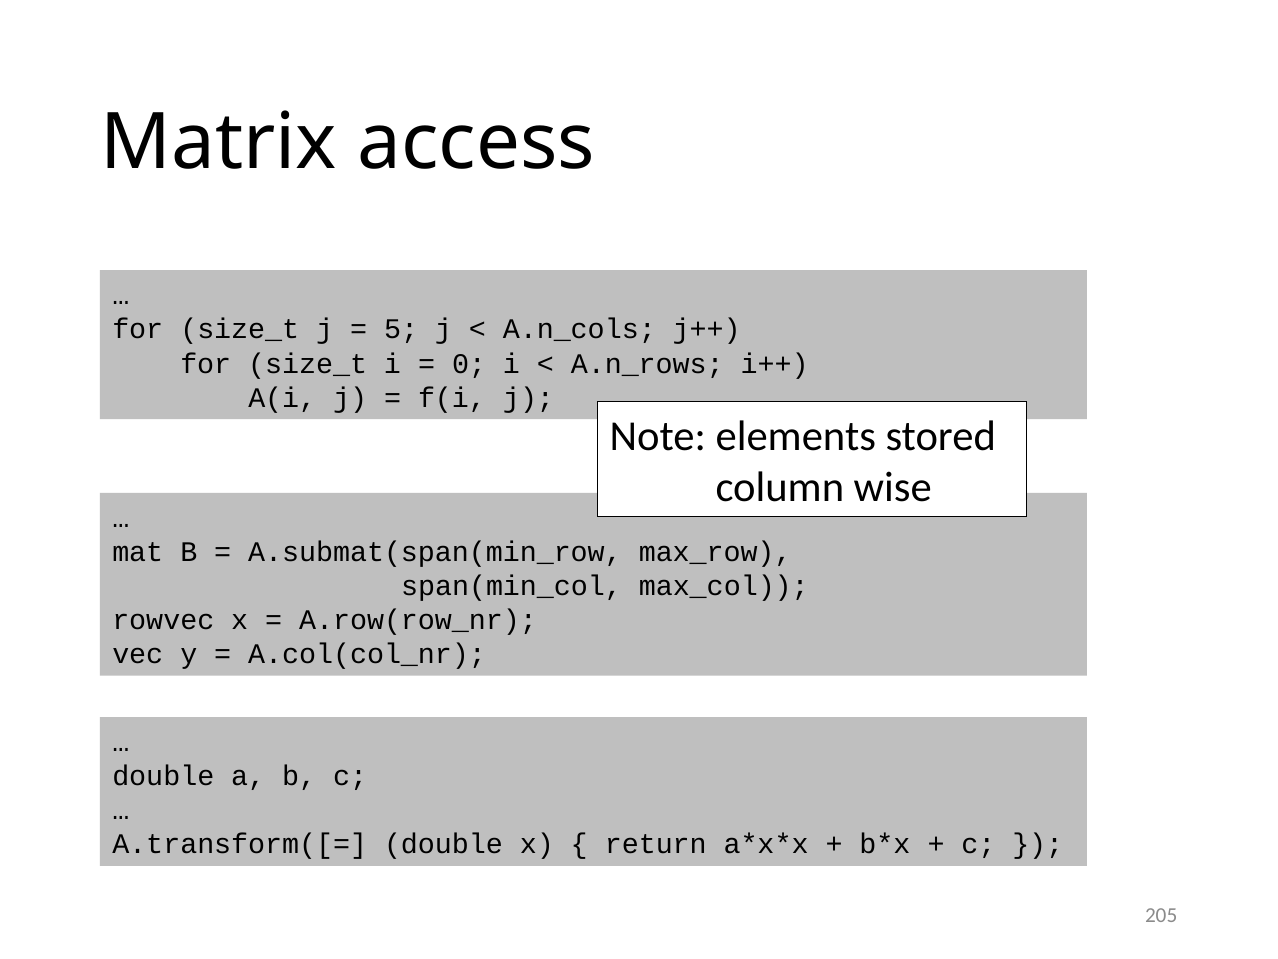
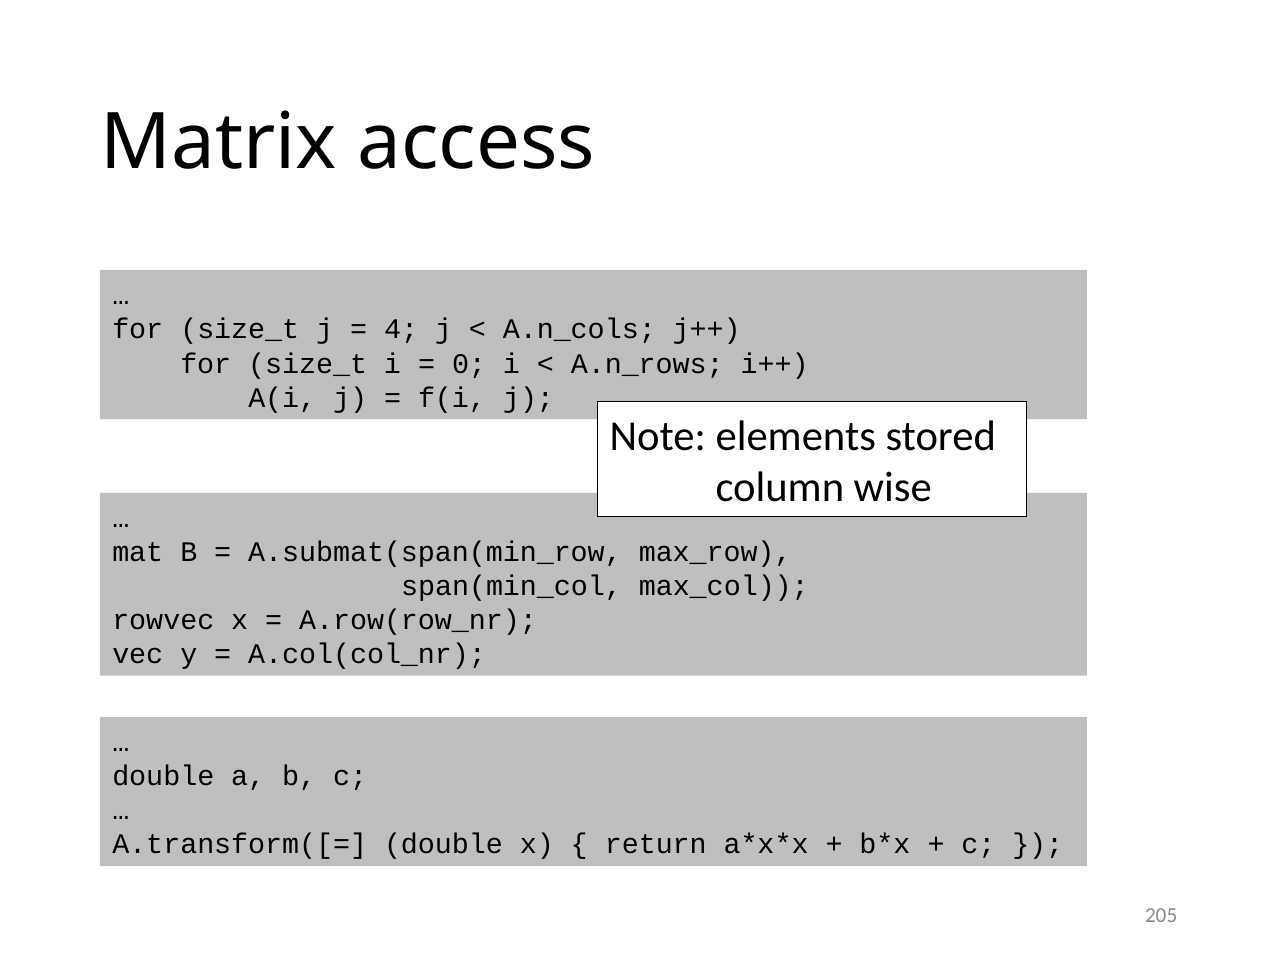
5: 5 -> 4 (401, 329)
